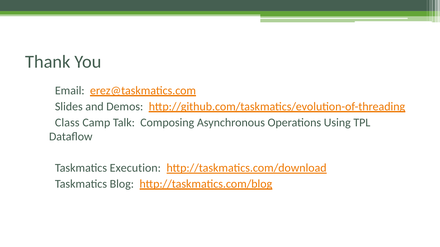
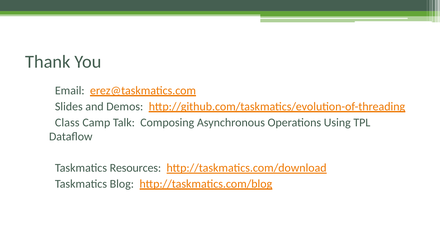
Execution: Execution -> Resources (135, 168)
